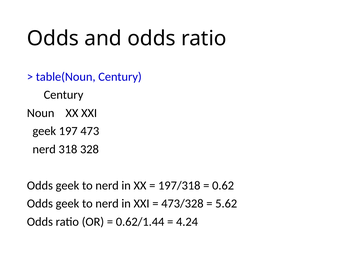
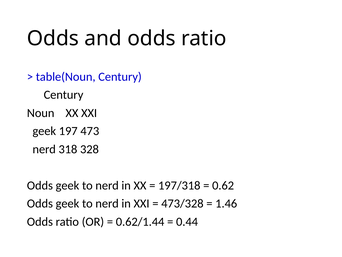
5.62: 5.62 -> 1.46 (226, 203)
4.24: 4.24 -> 0.44 (187, 221)
